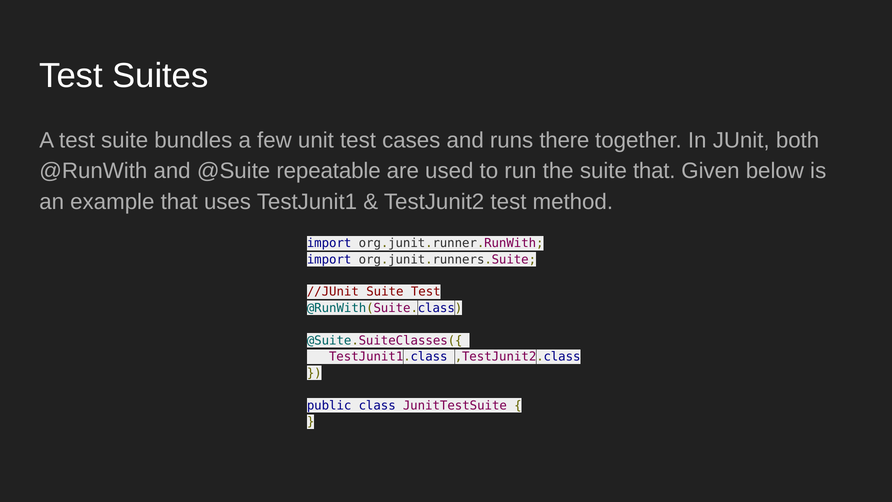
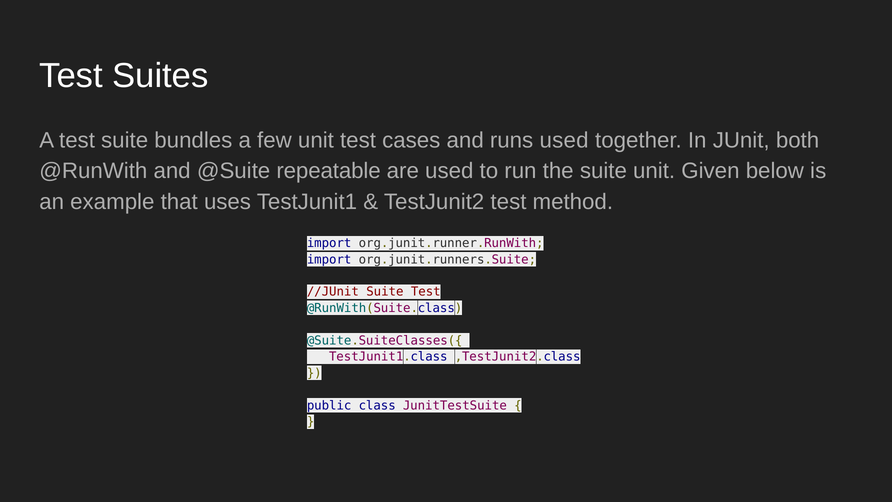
runs there: there -> used (564, 140)
suite that: that -> unit (654, 171)
